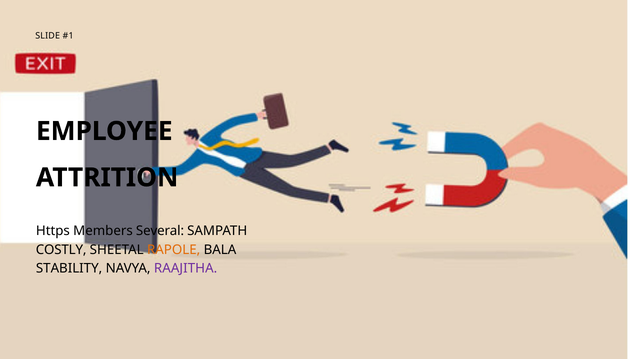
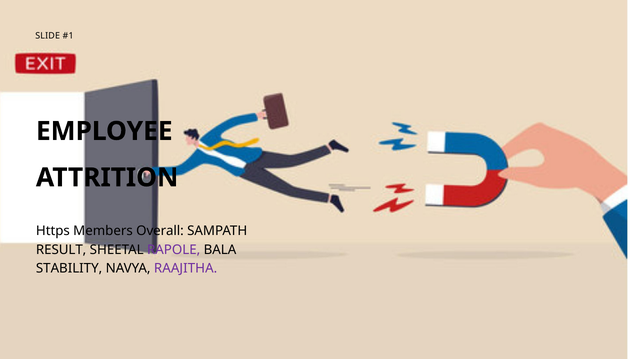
Several: Several -> Overall (160, 231)
COSTLY: COSTLY -> RESULT (61, 250)
RAPOLE colour: orange -> purple (174, 250)
